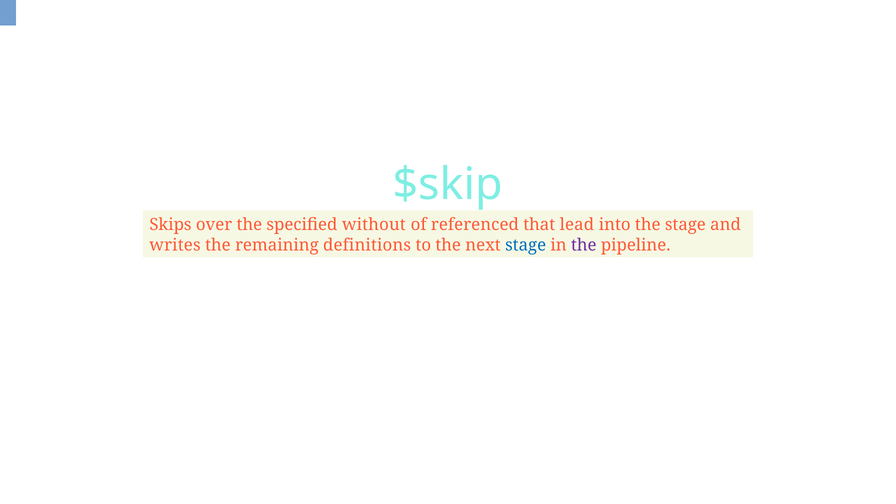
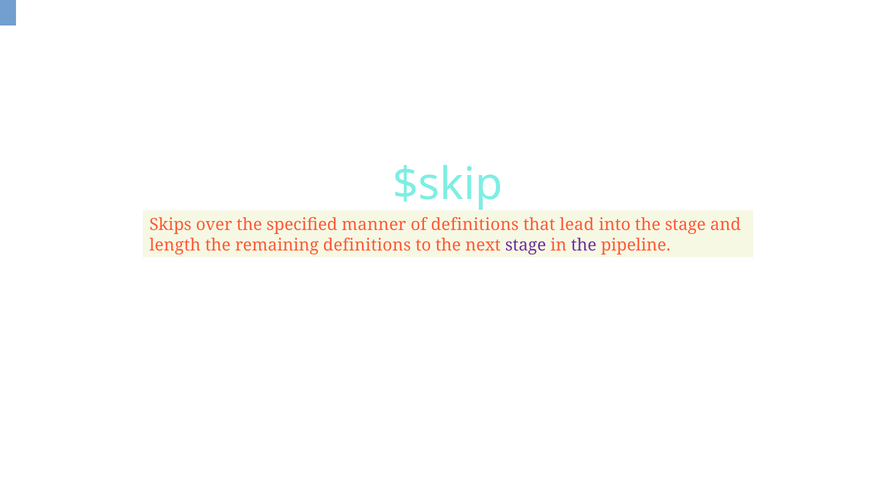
without: without -> manner (374, 225)
of referenced: referenced -> definitions (475, 225)
writes: writes -> length (175, 245)
stage colour: blue -> purple (526, 245)
